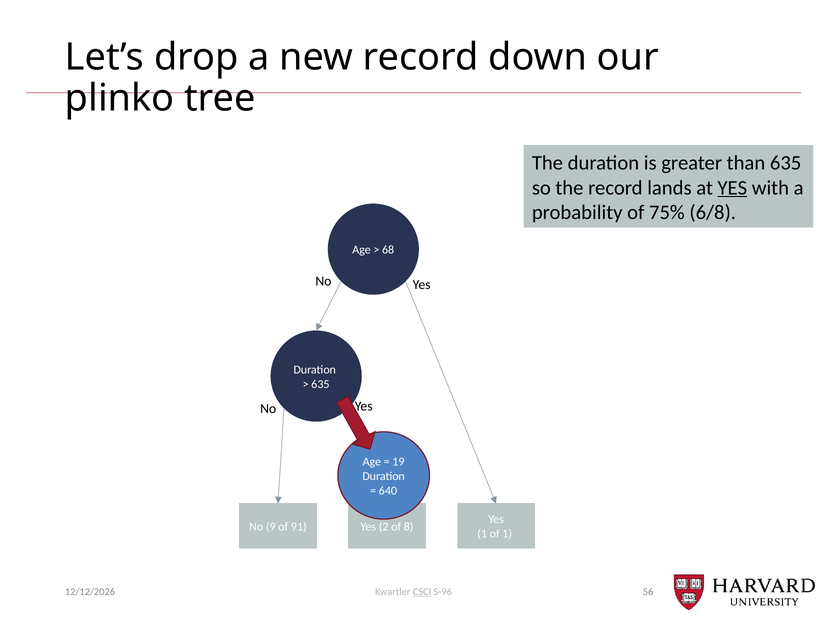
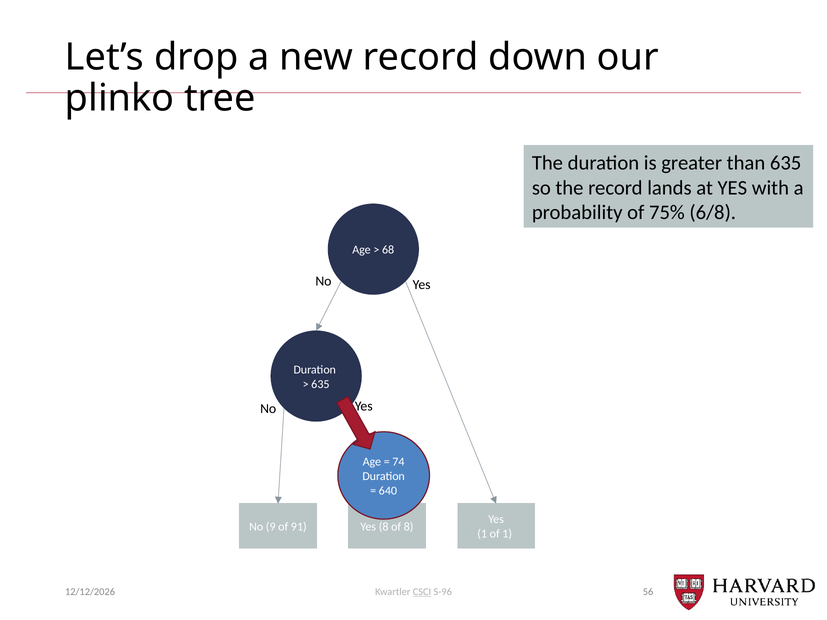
YES underline: present -> none (732, 188)
19: 19 -> 74 (398, 462)
Yes 2: 2 -> 8 (384, 527)
